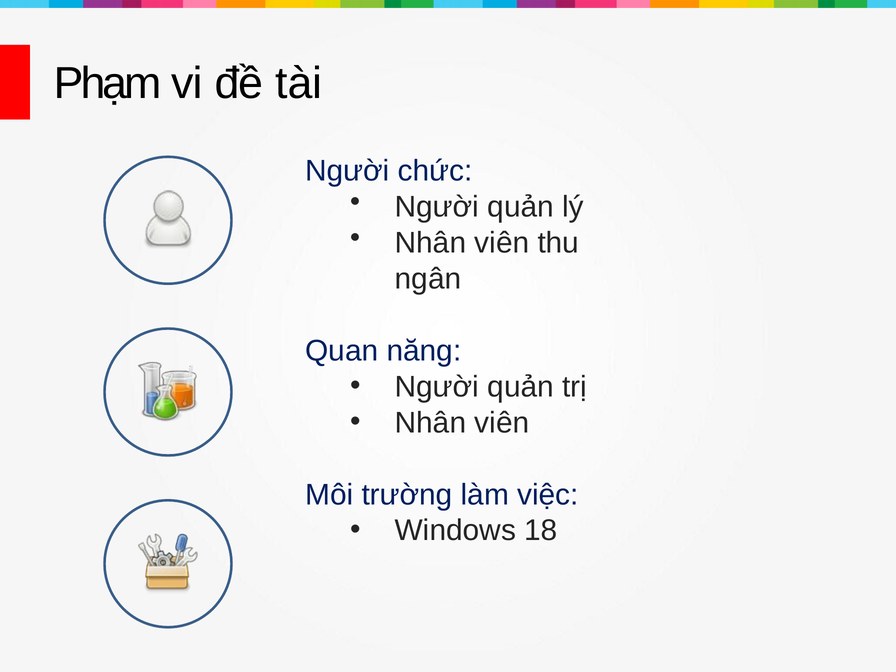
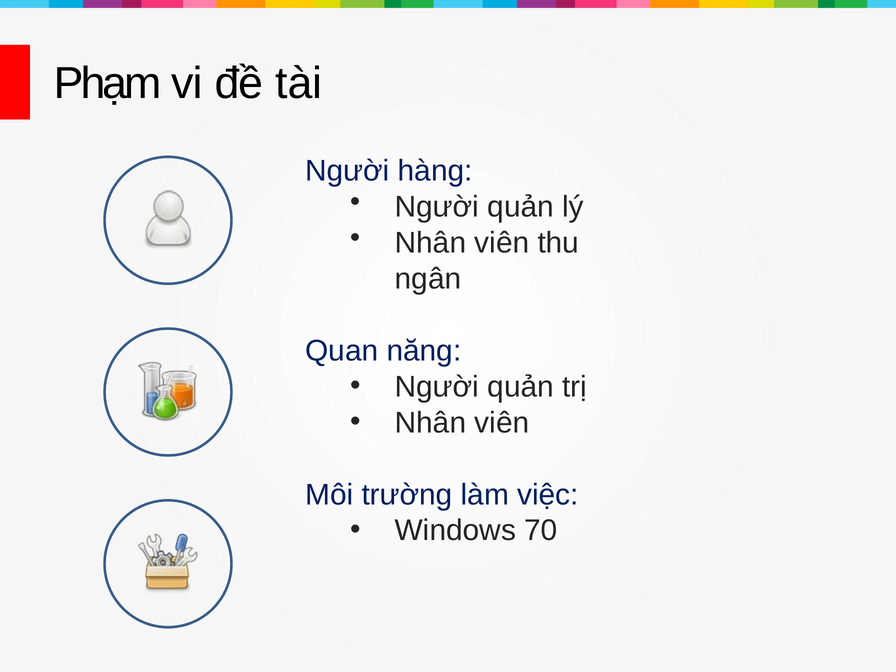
chức: chức -> hàng (435, 171)
18: 18 -> 70 (541, 531)
